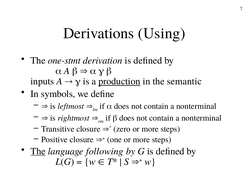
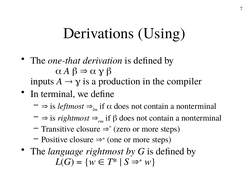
one-stmt: one-stmt -> one-that (64, 60)
production underline: present -> none (119, 81)
semantic: semantic -> compiler (184, 81)
symbols: symbols -> terminal (58, 94)
The underline: present -> none (38, 151)
language following: following -> rightmost (105, 151)
